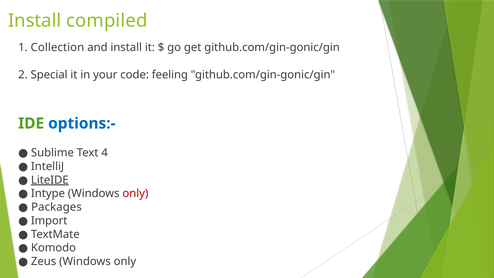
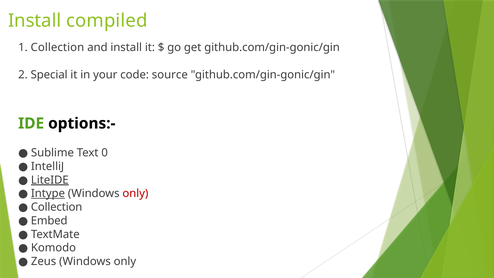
feeling: feeling -> source (170, 75)
options:- colour: blue -> black (82, 123)
4: 4 -> 0 (105, 153)
Intype underline: none -> present (48, 193)
Packages: Packages -> Collection (57, 207)
Import: Import -> Embed (49, 221)
